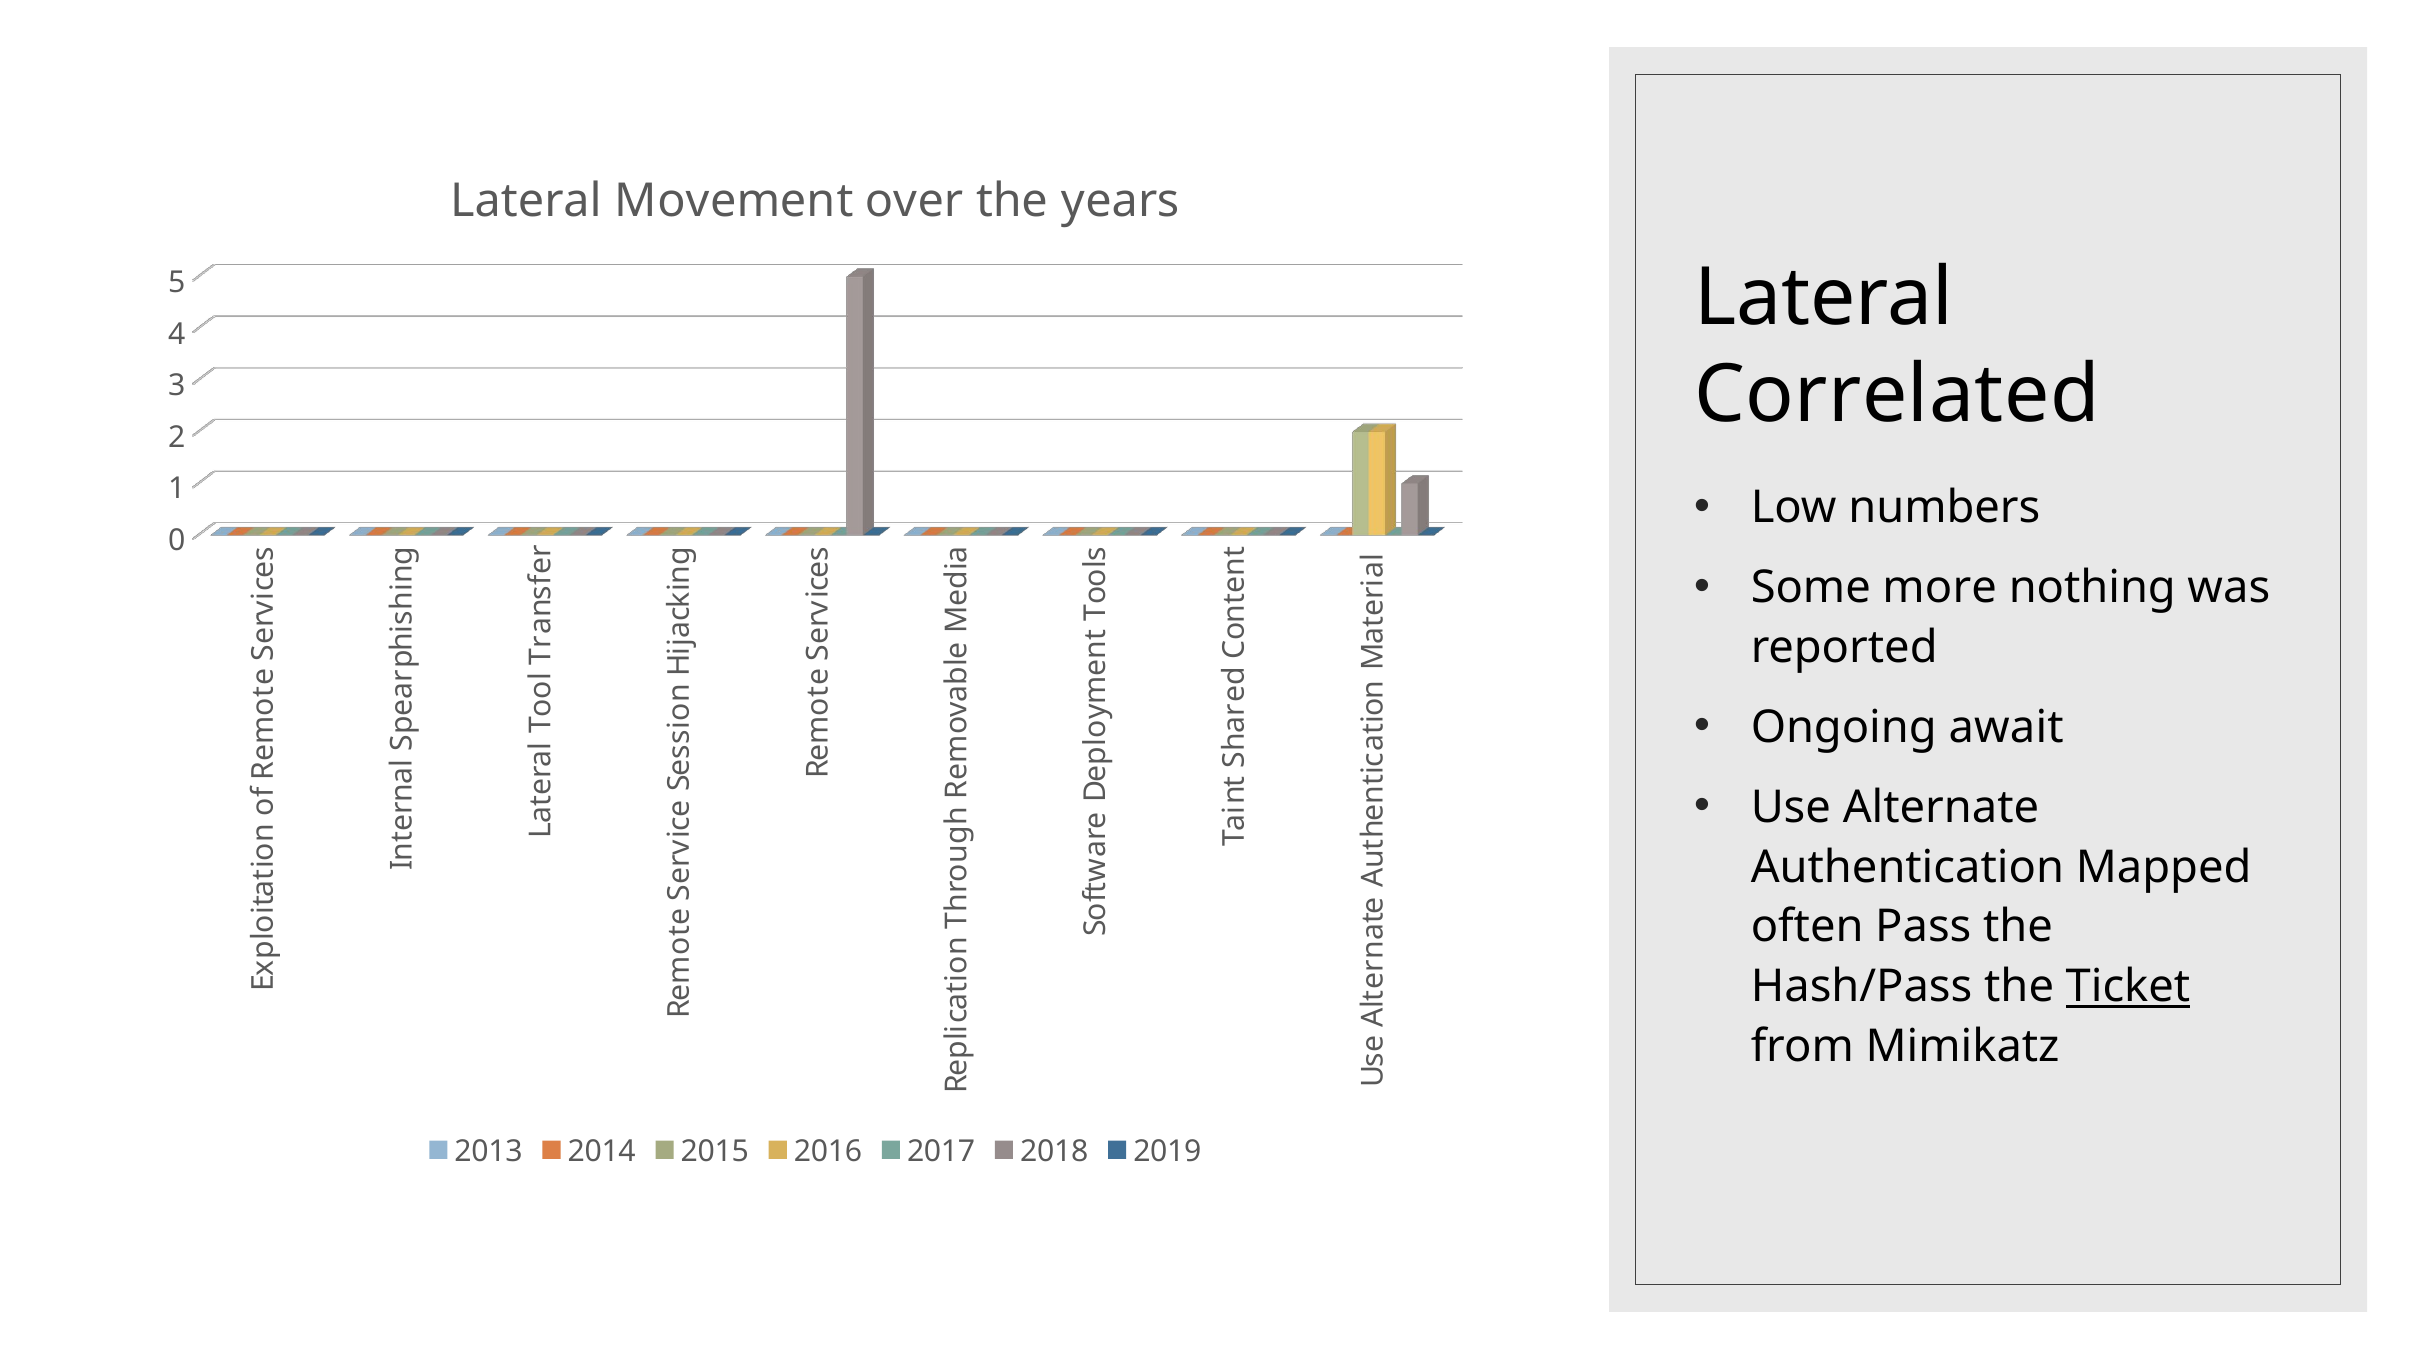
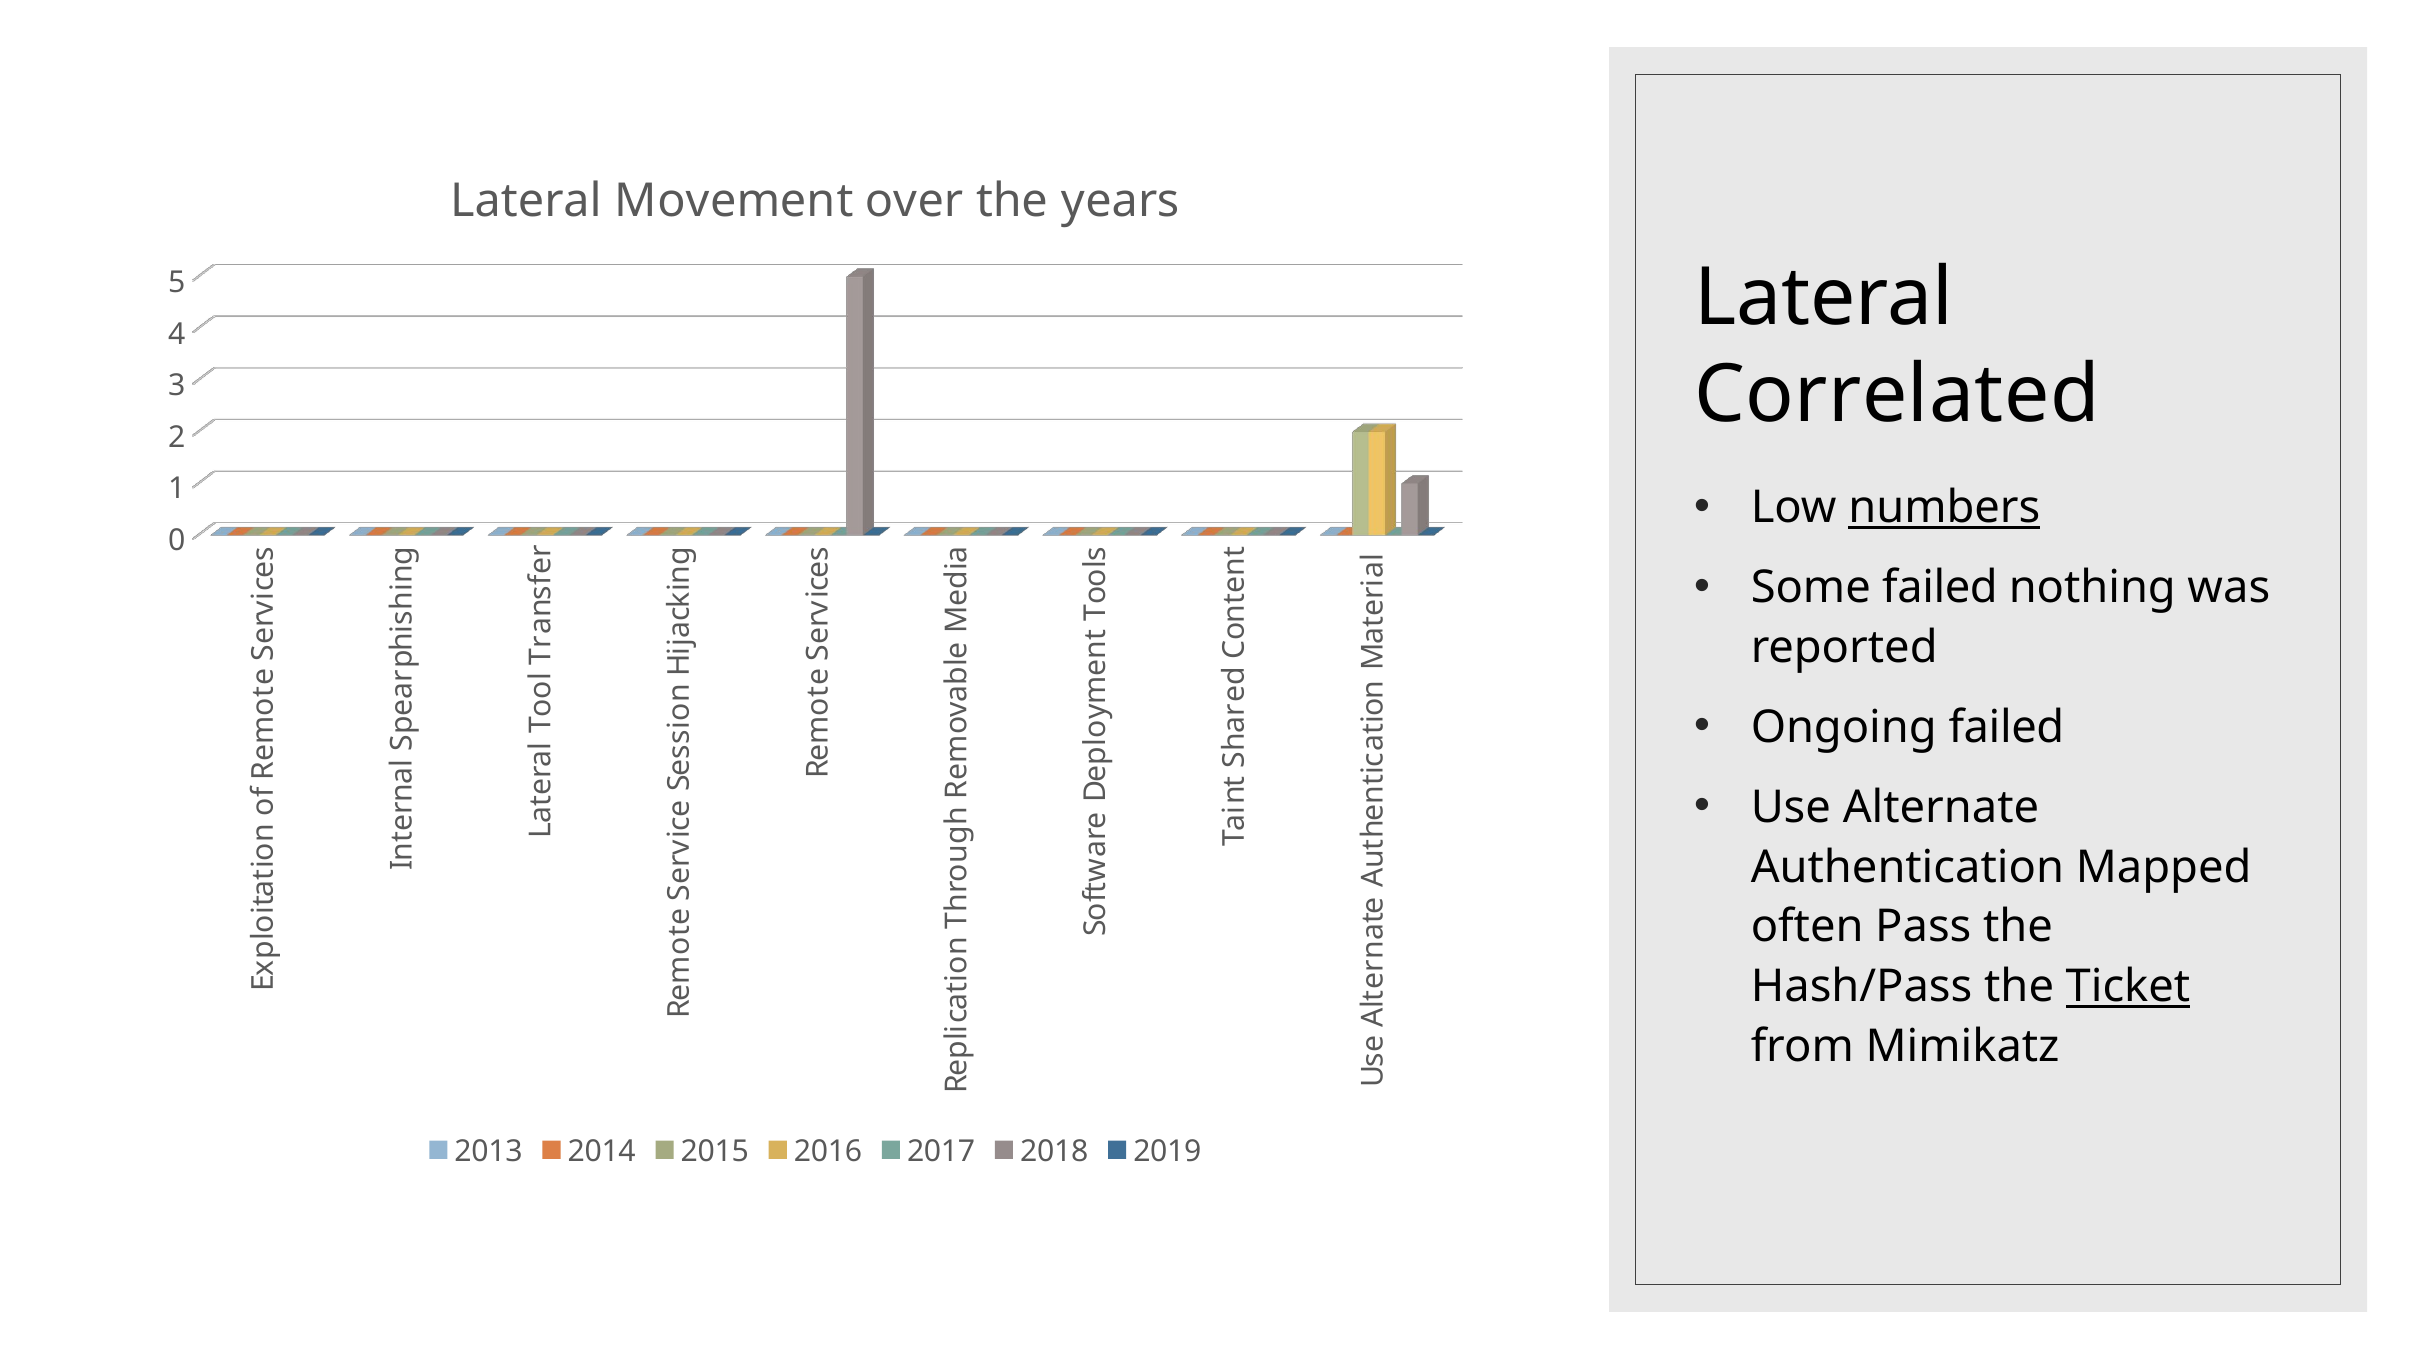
numbers underline: none -> present (1944, 508)
Some more: more -> failed (1940, 588)
Ongoing await: await -> failed (2006, 727)
